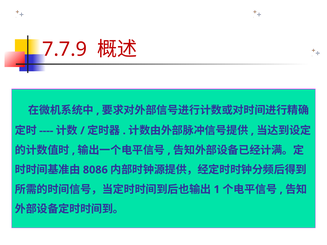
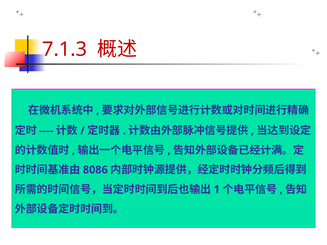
7.7.9: 7.7.9 -> 7.1.3 (65, 49)
